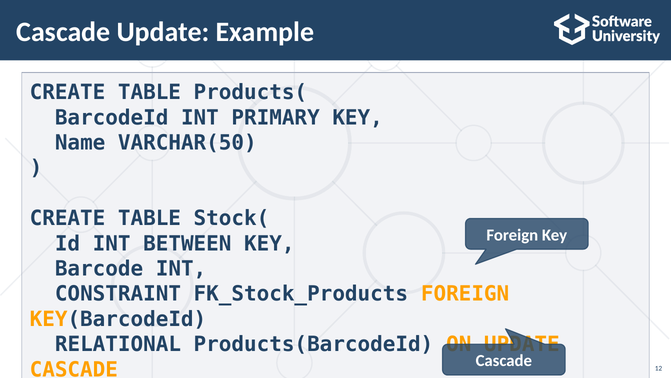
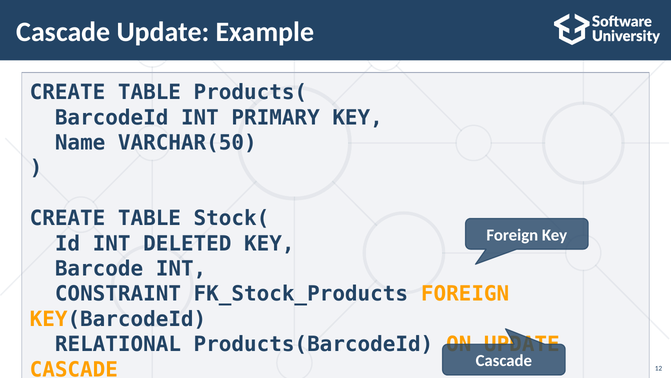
BETWEEN: BETWEEN -> DELETED (187, 243)
